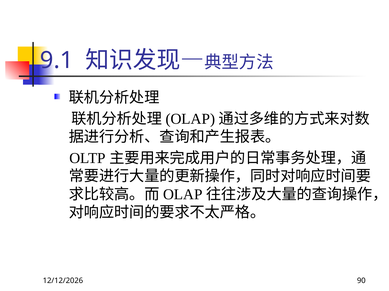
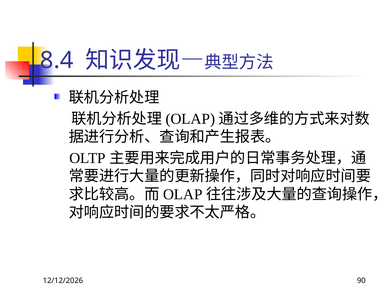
9.1: 9.1 -> 8.4 (57, 60)
